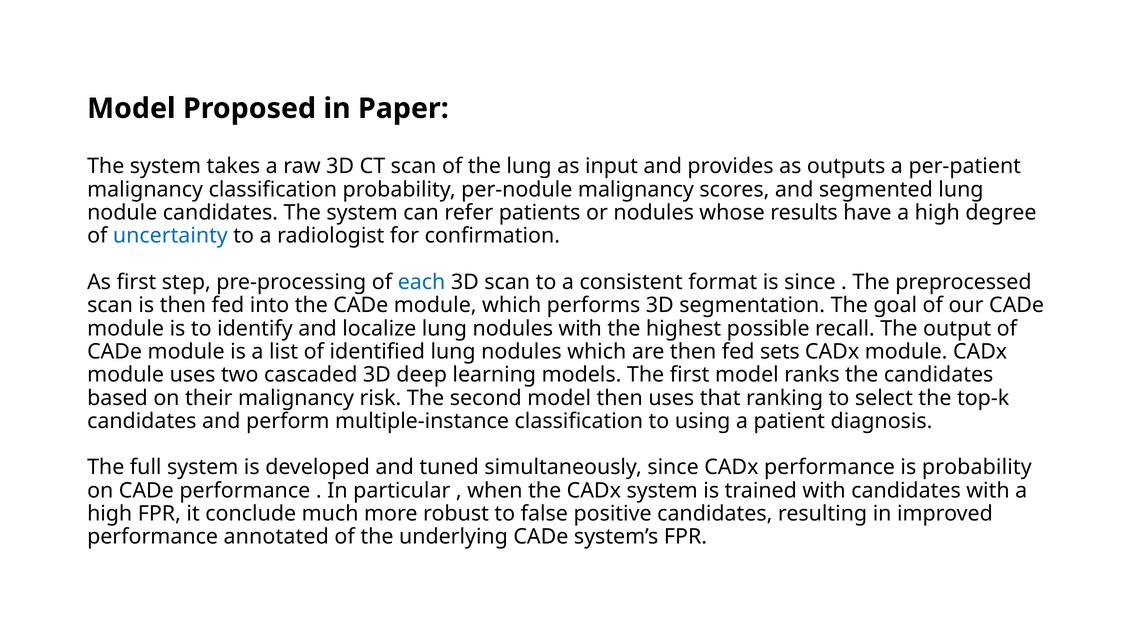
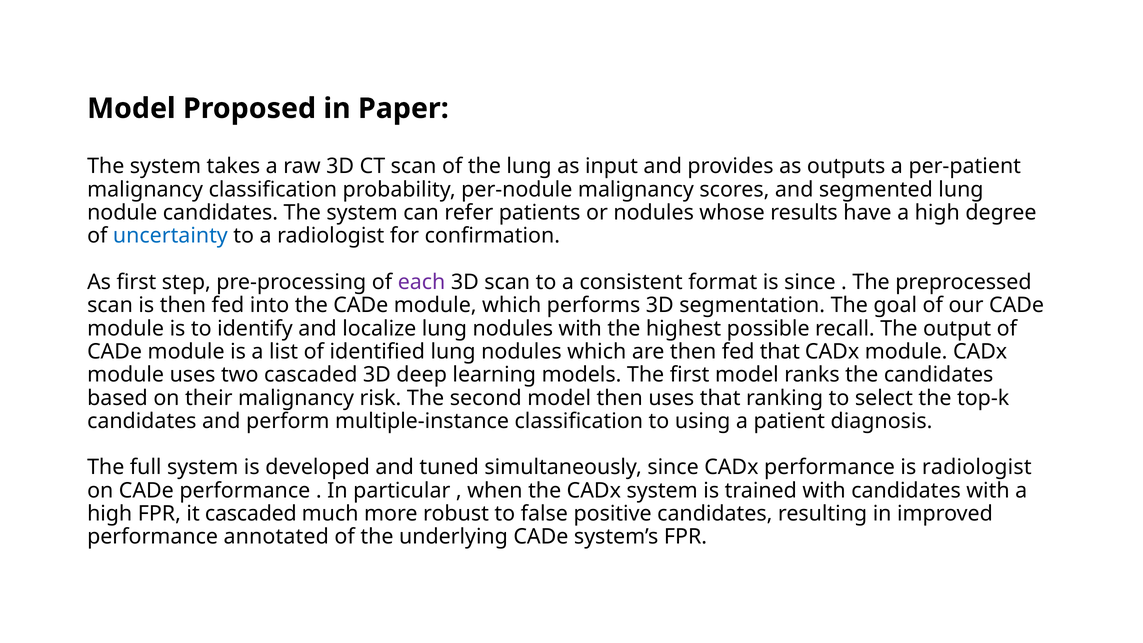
each colour: blue -> purple (422, 282)
fed sets: sets -> that (780, 352)
is probability: probability -> radiologist (977, 467)
it conclude: conclude -> cascaded (251, 514)
